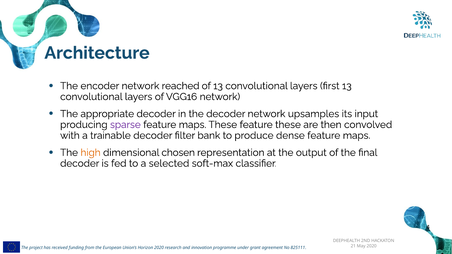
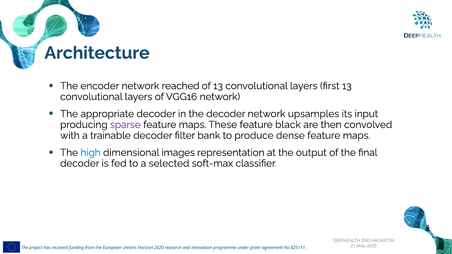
feature these: these -> black (288, 125)
high colour: orange -> blue (91, 153)
chosen: chosen -> images (178, 153)
